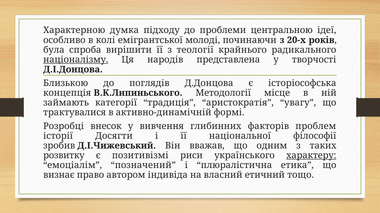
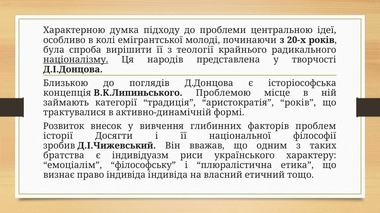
Методології: Методології -> Проблемою (223, 93)
аристократія увагу: увагу -> років (298, 103)
Розробці: Розробці -> Розвиток (64, 126)
розвитку: розвитку -> братства (64, 156)
позитивізмі: позитивізмі -> індивідуазм (140, 156)
характеру underline: present -> none (311, 156)
позначений: позначений -> філософську (143, 166)
право автором: автором -> індивіда (126, 176)
